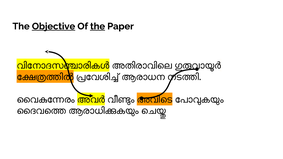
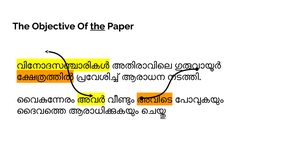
Objective underline: present -> none (54, 26)
